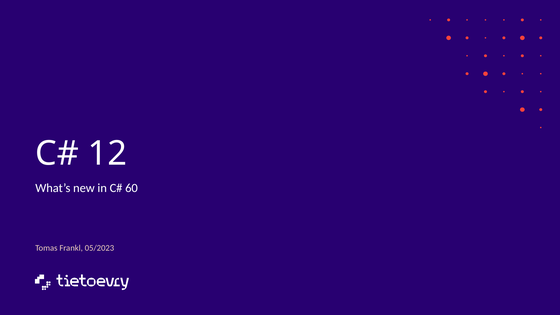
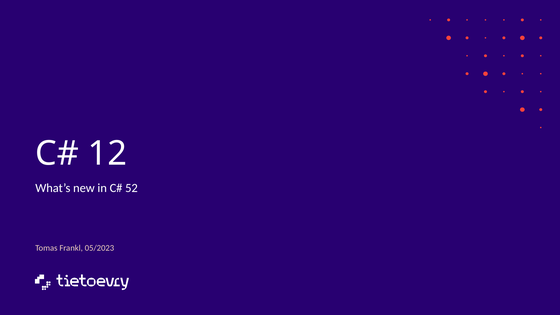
60: 60 -> 52 (132, 188)
